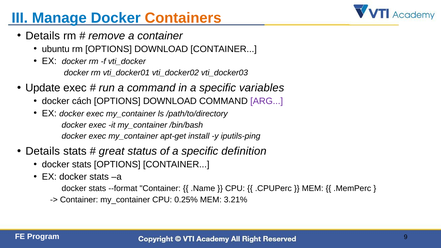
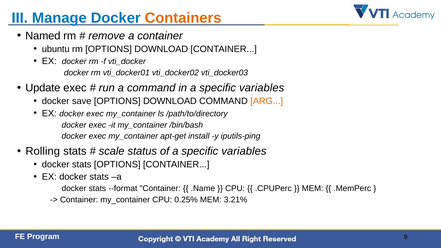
Details: Details -> Named (43, 36)
cách: cách -> save (82, 101)
ARG colour: purple -> orange (267, 101)
Details: Details -> Rolling (43, 151)
great: great -> scale (112, 151)
of a specific definition: definition -> variables (244, 151)
